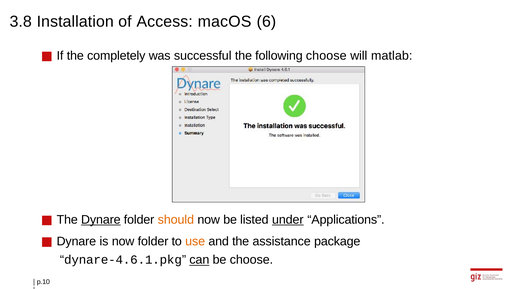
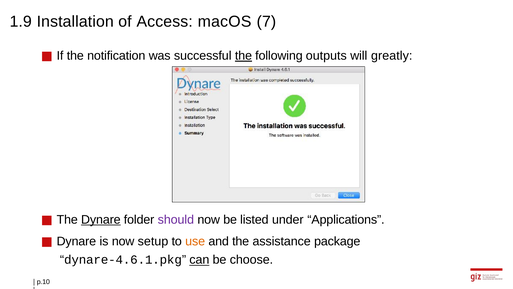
3.8: 3.8 -> 1.9 (21, 21)
6: 6 -> 7 (266, 21)
completely: completely -> notification (116, 56)
the underline: none -> present (244, 56)
following choose: choose -> outputs (326, 56)
matlab: matlab -> greatly (392, 56)
should colour: orange -> purple (176, 220)
under underline: present -> none (288, 220)
now folder: folder -> setup (153, 241)
